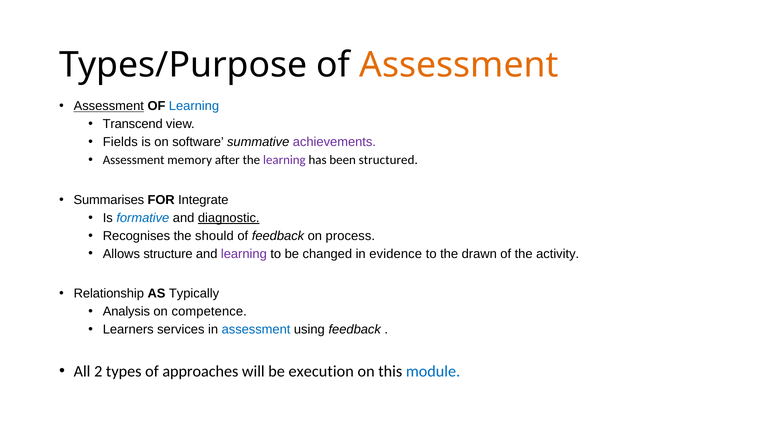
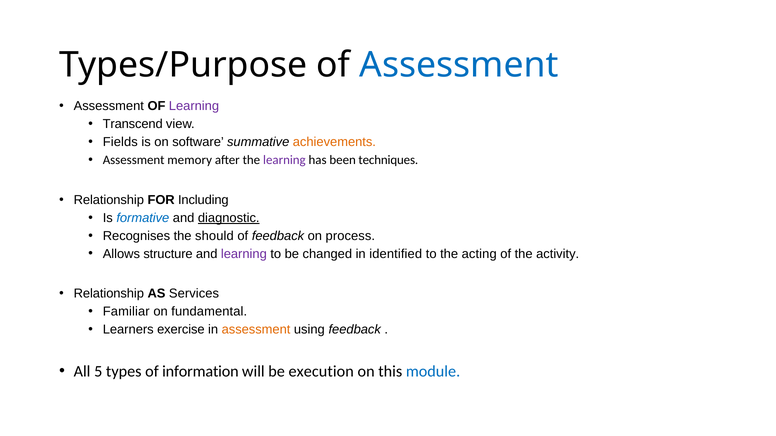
Assessment colour: orange -> blue (459, 65)
Assessment underline: present -> none (109, 106)
Learning colour: blue -> purple (194, 106)
achievements colour: purple -> orange (334, 142)
structured: structured -> techniques (388, 160)
Summarises: Summarises -> Relationship (109, 200)
Integrate: Integrate -> Including (203, 200)
evidence: evidence -> identified (396, 254)
drawn: drawn -> acting (479, 254)
Typically: Typically -> Services (194, 294)
Analysis: Analysis -> Familiar (126, 312)
competence: competence -> fundamental (209, 312)
services: services -> exercise (181, 330)
assessment colour: blue -> orange (256, 330)
2: 2 -> 5 (98, 372)
approaches: approaches -> information (200, 372)
